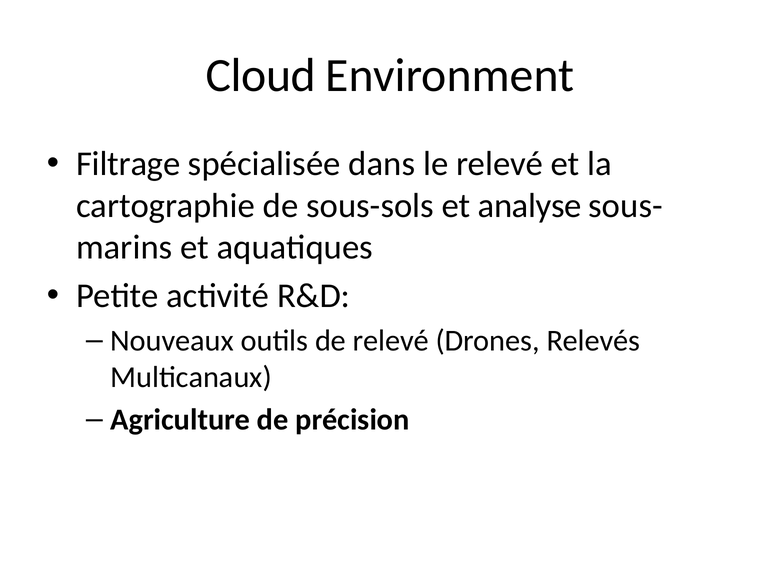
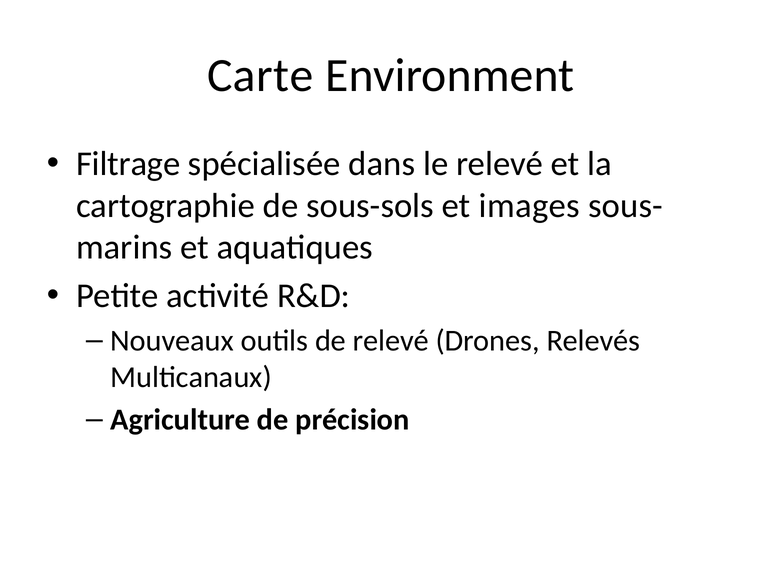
Cloud: Cloud -> Carte (260, 76)
analyse: analyse -> images (529, 206)
